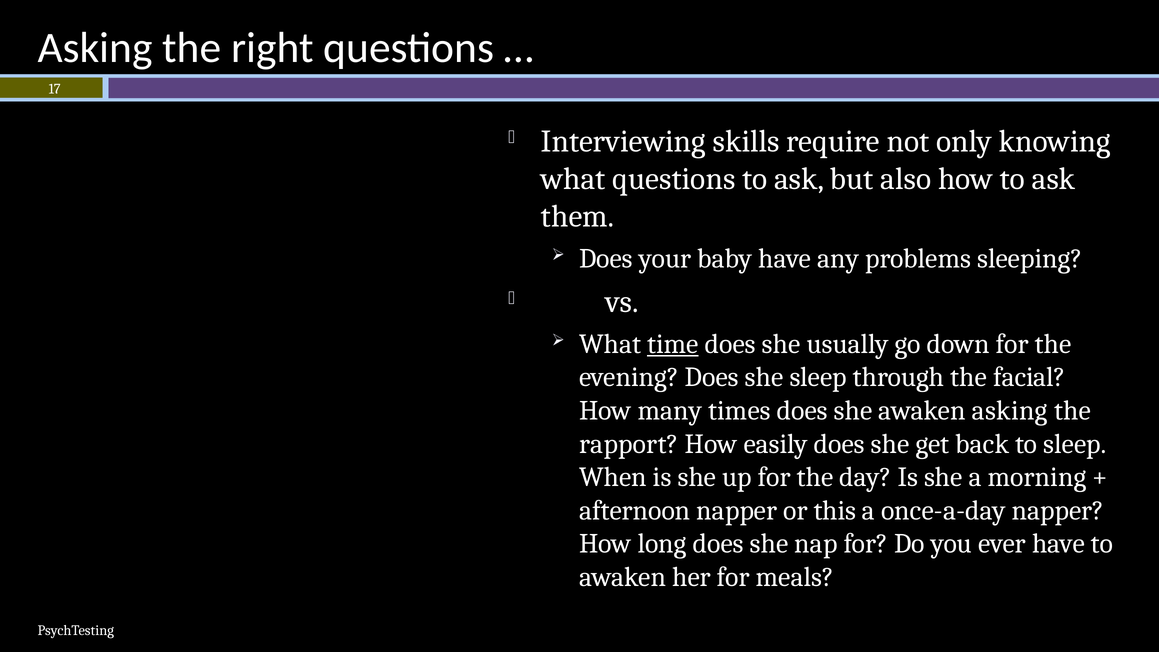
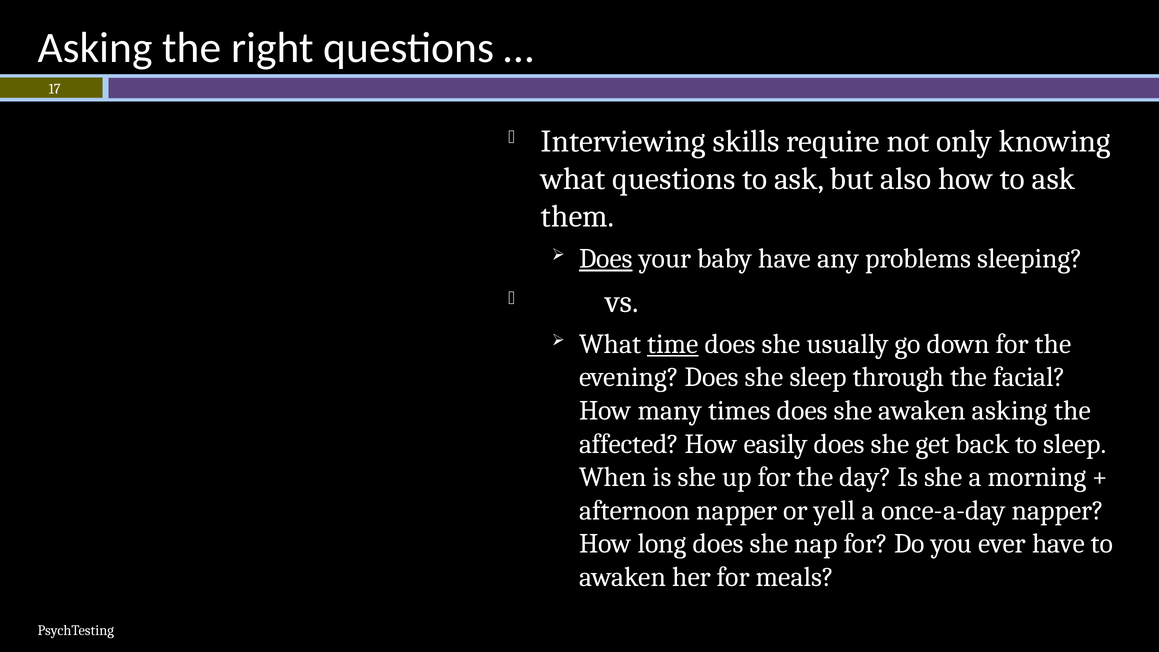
Does underline: none -> present (606, 258)
rapport: rapport -> affected (629, 444)
this: this -> yell (835, 510)
